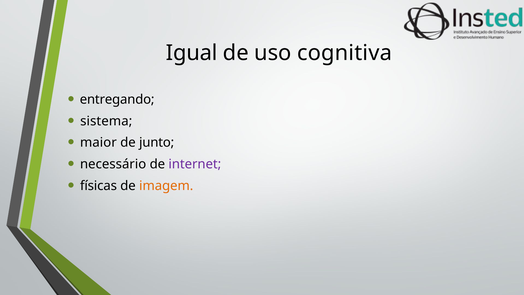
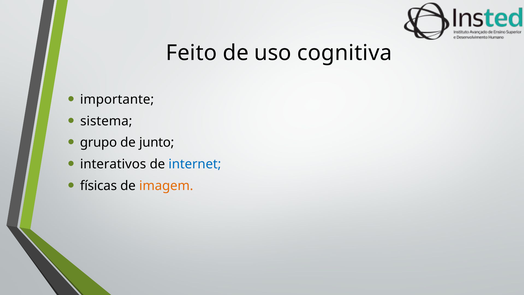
Igual: Igual -> Feito (191, 53)
entregando: entregando -> importante (117, 99)
maior: maior -> grupo (98, 143)
necessário: necessário -> interativos (113, 164)
internet colour: purple -> blue (195, 164)
